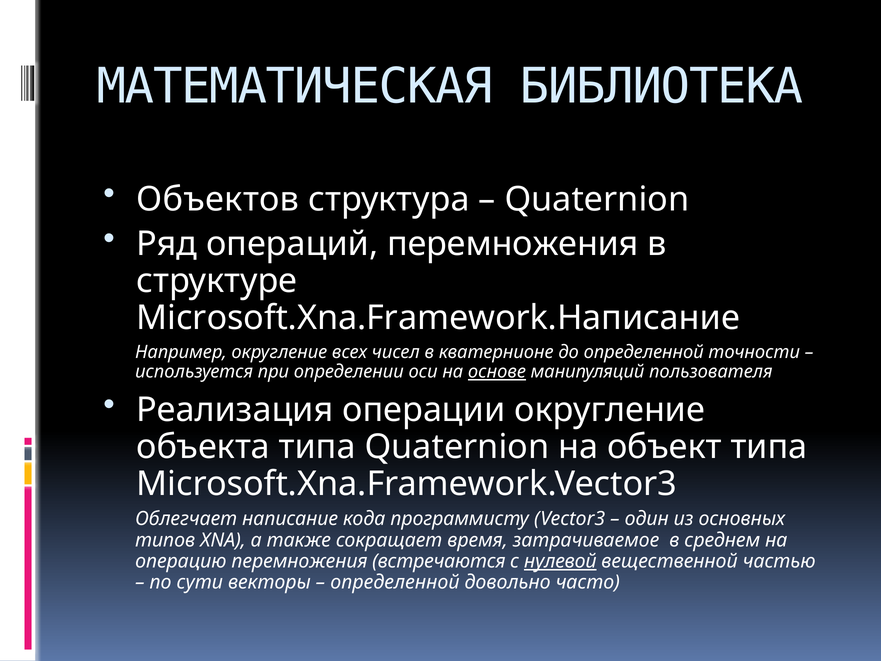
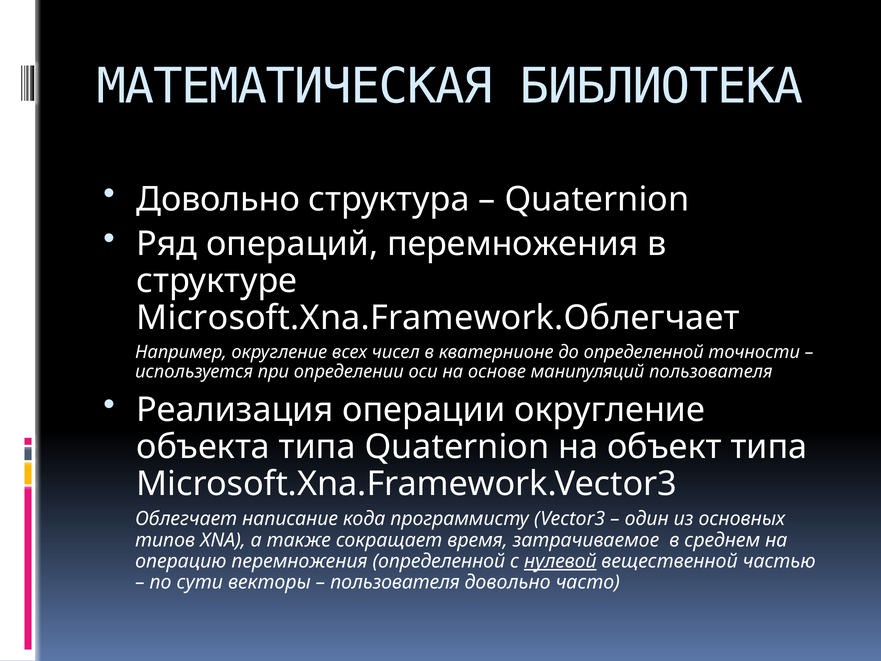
Объектов: Объектов -> Довольно (218, 199)
Microsoft.Xna.Framework.Написание: Microsoft.Xna.Framework.Написание -> Microsoft.Xna.Framework.Облегчает (438, 318)
основе underline: present -> none (497, 372)
перемножения встречаются: встречаются -> определенной (439, 561)
определенной: определенной -> пользователя (395, 582)
